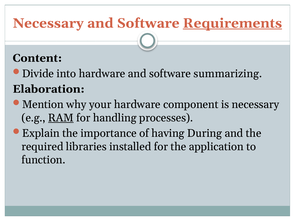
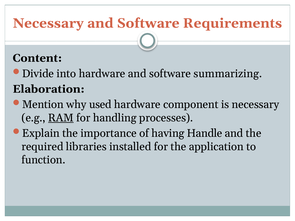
Requirements underline: present -> none (232, 23)
your: your -> used (100, 105)
During: During -> Handle (205, 133)
